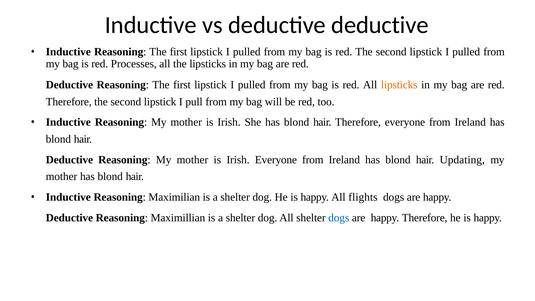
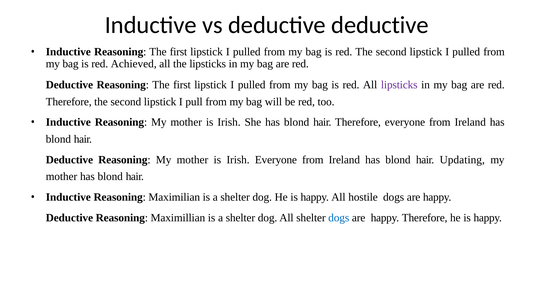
Processes: Processes -> Achieved (134, 64)
lipsticks colour: orange -> purple (399, 85)
flights: flights -> hostile (363, 197)
